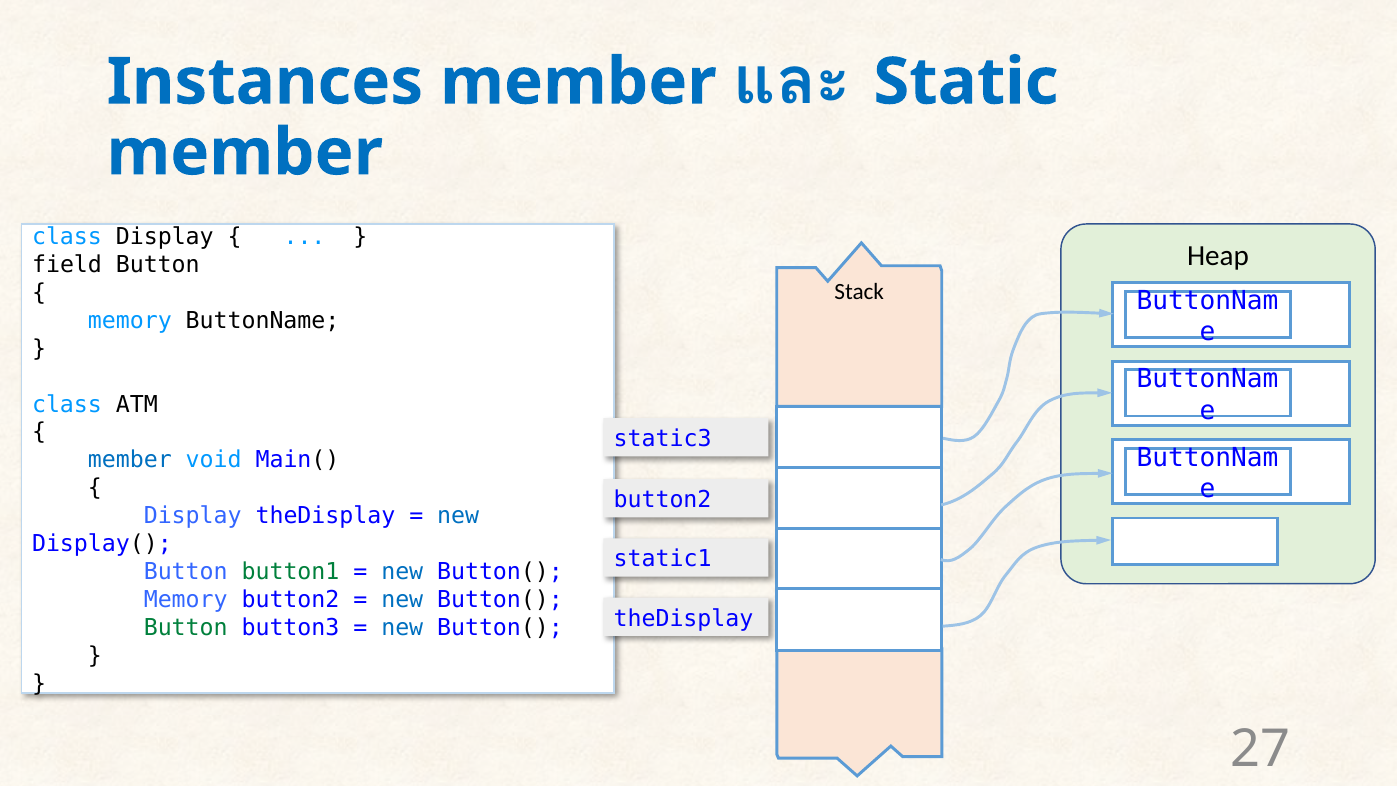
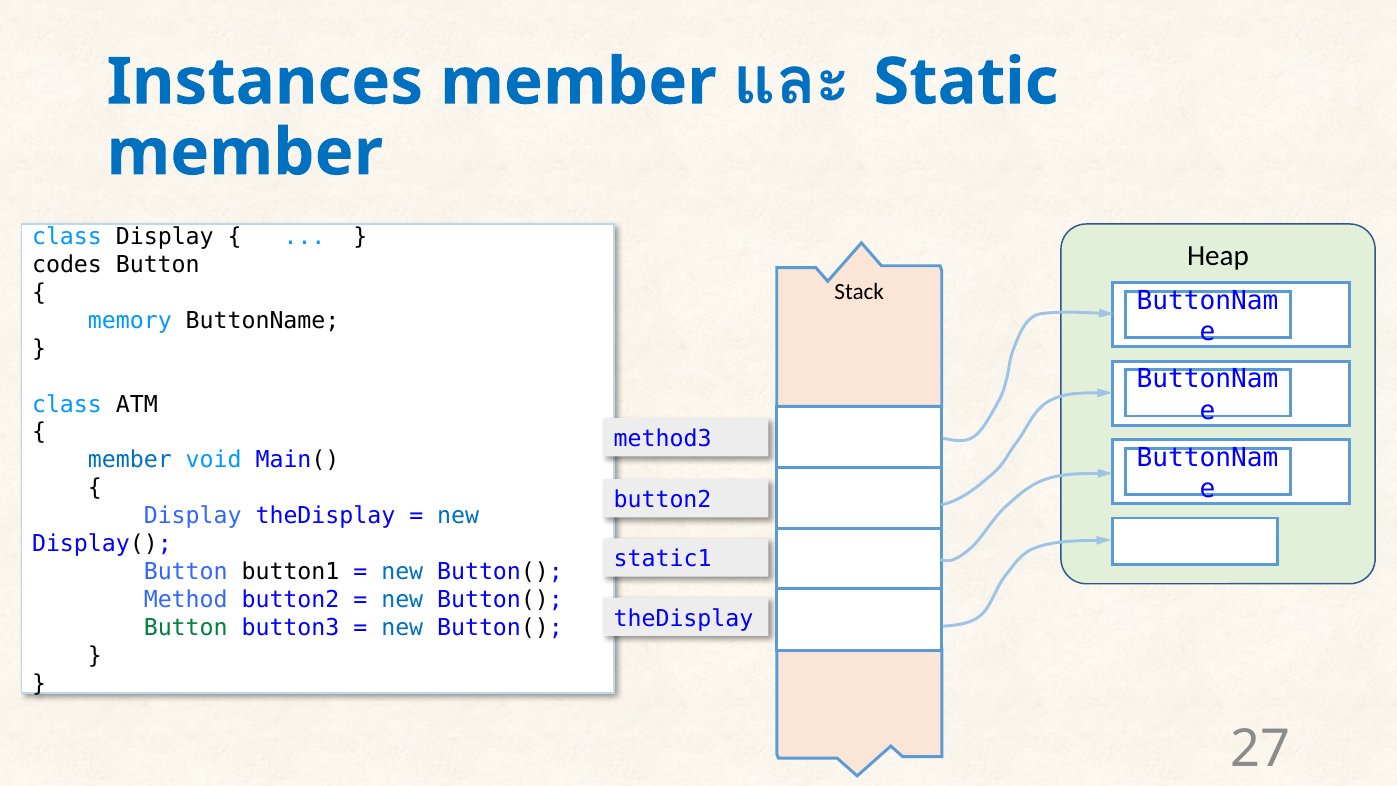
field: field -> codes (67, 265)
static3: static3 -> method3 (663, 439)
button1 colour: green -> black (291, 572)
Memory: Memory -> Method (186, 600)
